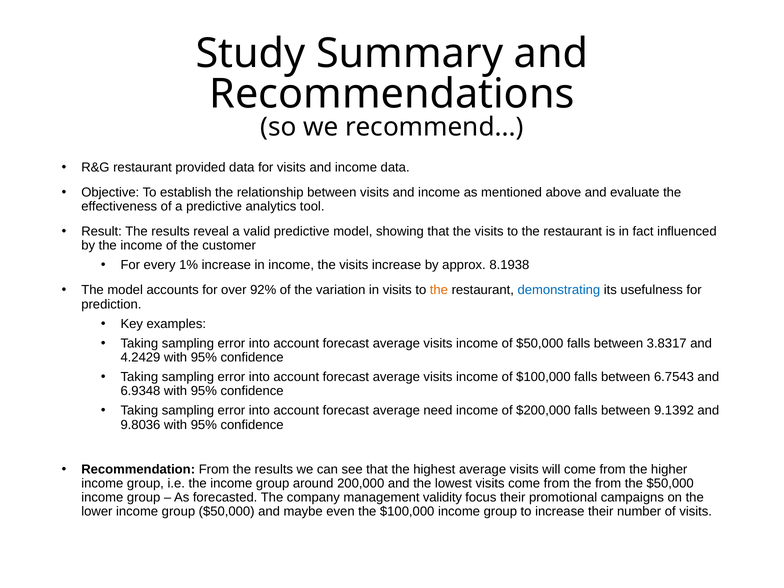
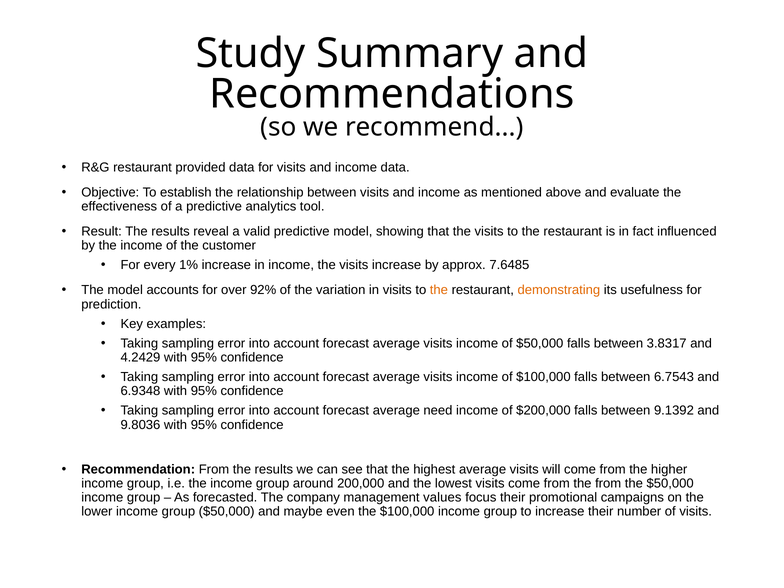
8.1938: 8.1938 -> 7.6485 (509, 265)
demonstrating colour: blue -> orange (559, 290)
validity: validity -> values (442, 498)
